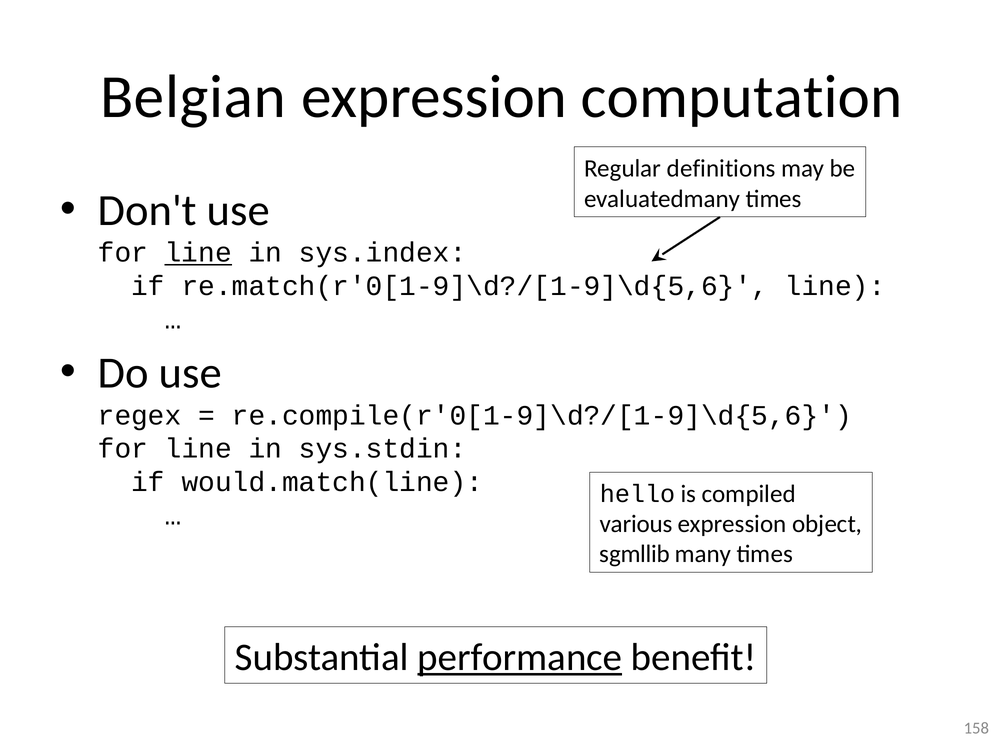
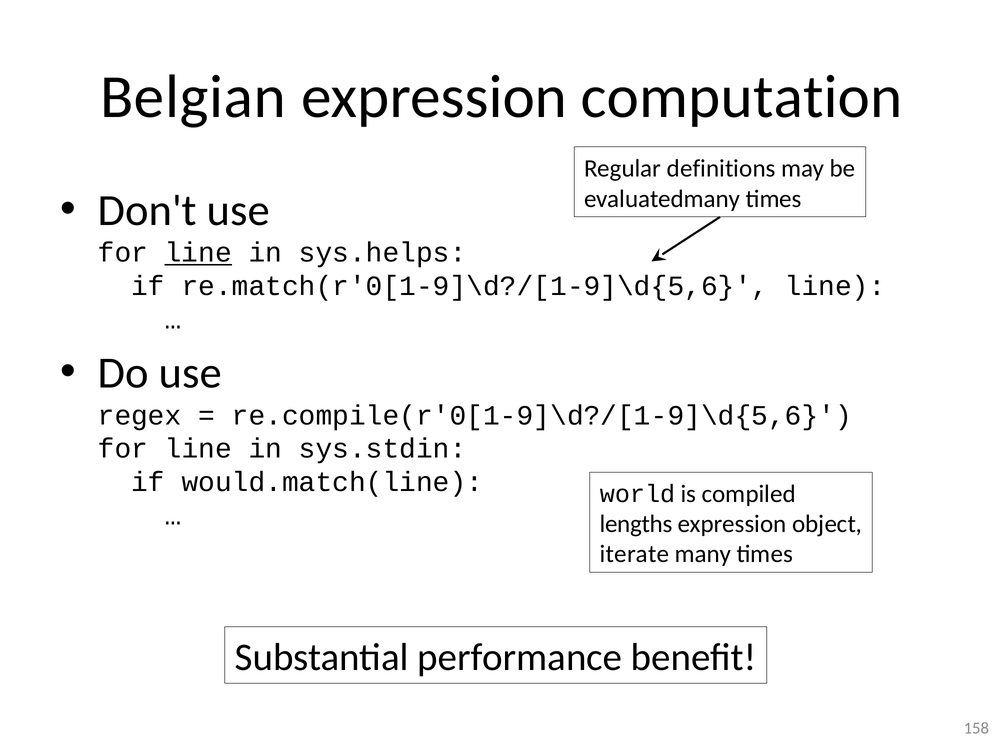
sys.index: sys.index -> sys.helps (383, 253)
hello: hello -> world (637, 494)
various: various -> lengths (636, 524)
sgmllib: sgmllib -> iterate (635, 554)
performance underline: present -> none (520, 658)
